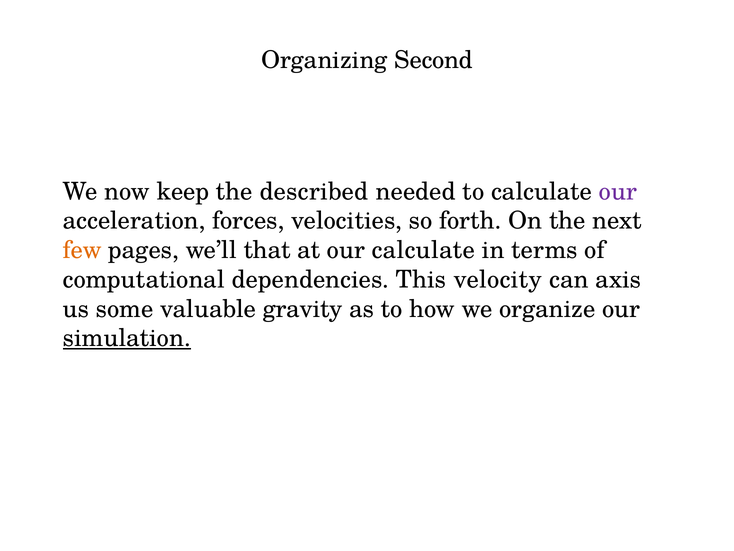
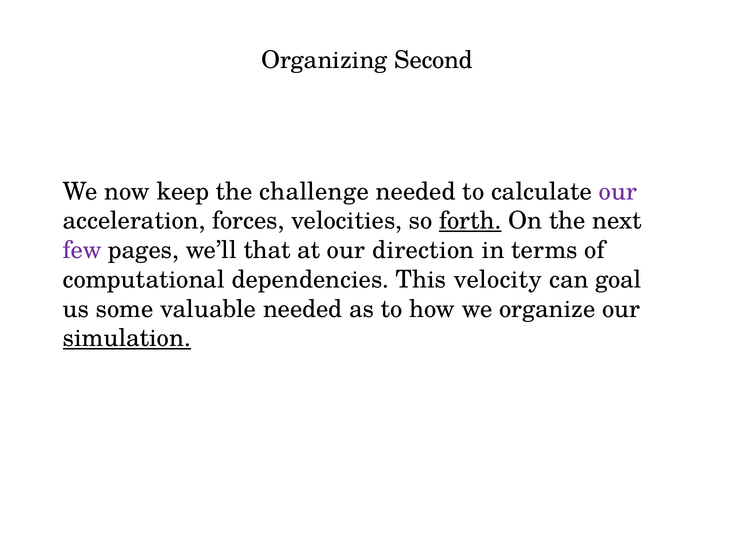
described: described -> challenge (314, 191)
forth underline: none -> present (470, 221)
few colour: orange -> purple (82, 250)
our calculate: calculate -> direction (423, 250)
axis: axis -> goal (618, 279)
valuable gravity: gravity -> needed (303, 309)
